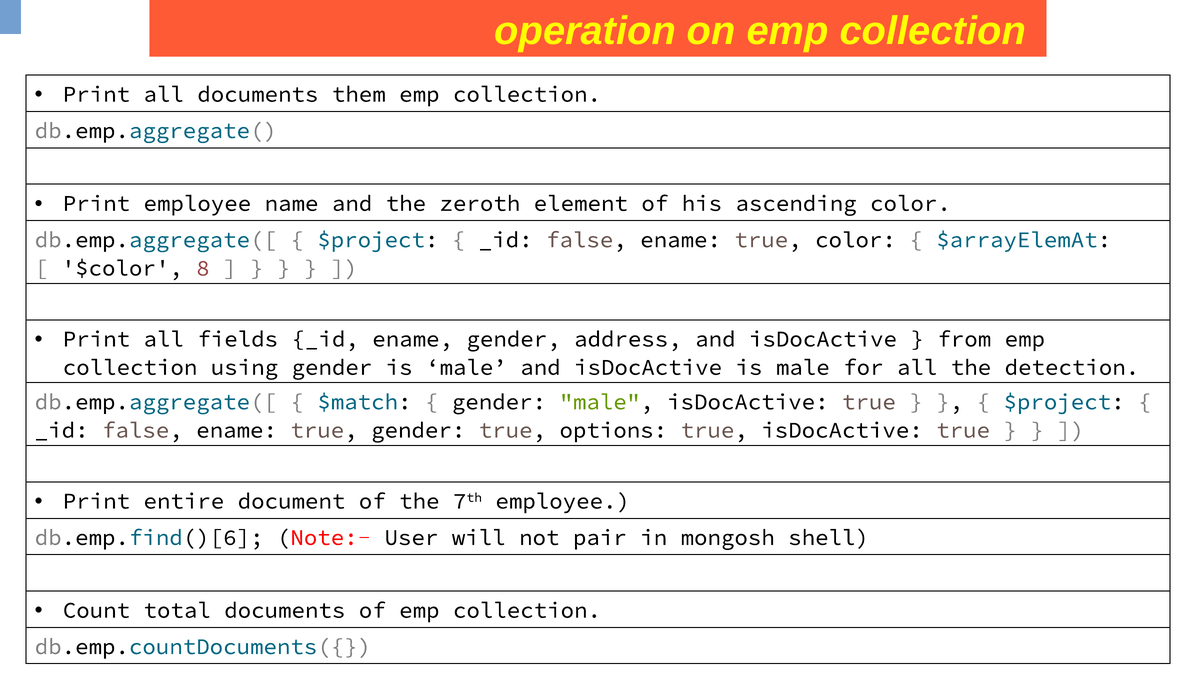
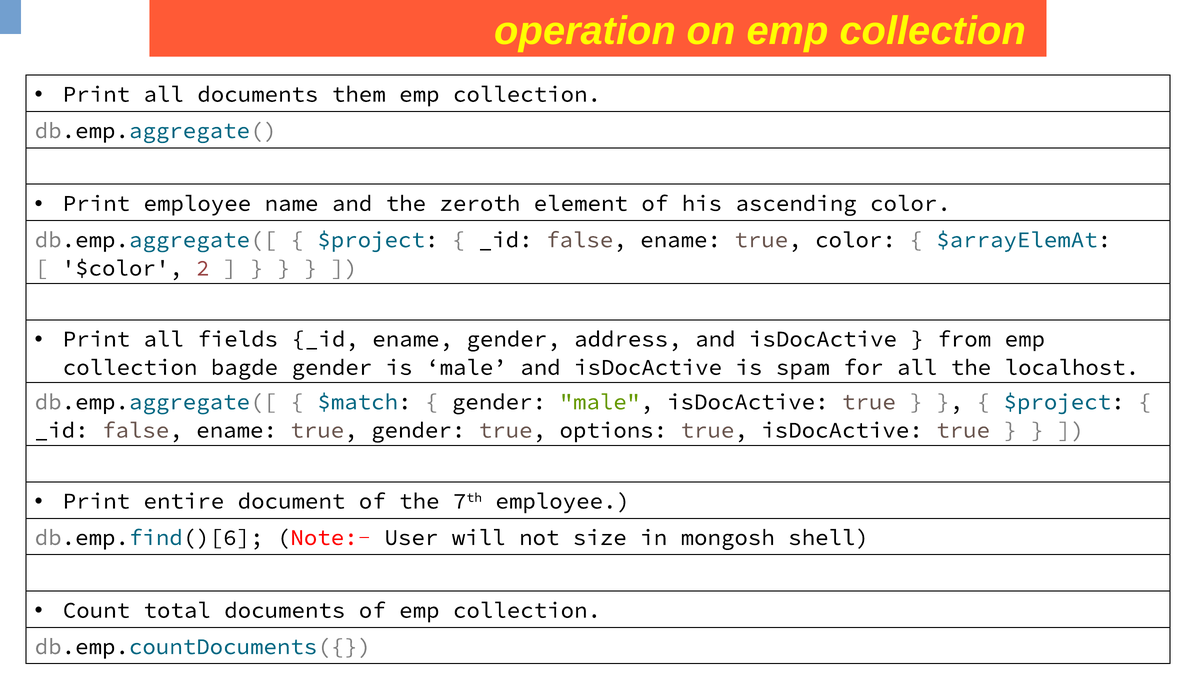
8: 8 -> 2 (203, 268)
using: using -> bagde (244, 367)
isDocActive is male: male -> spam (803, 367)
detection: detection -> localhost (1072, 367)
pair: pair -> size (600, 537)
